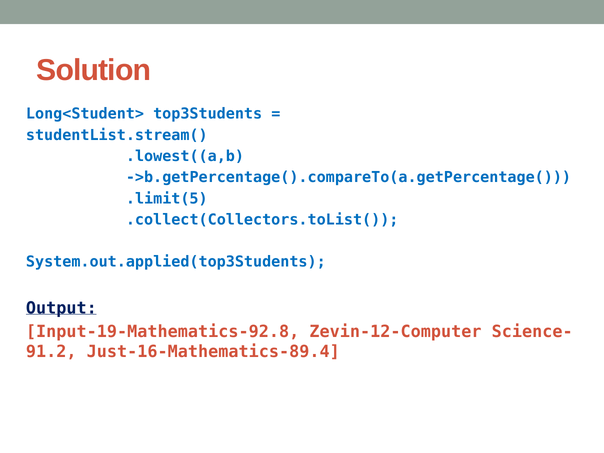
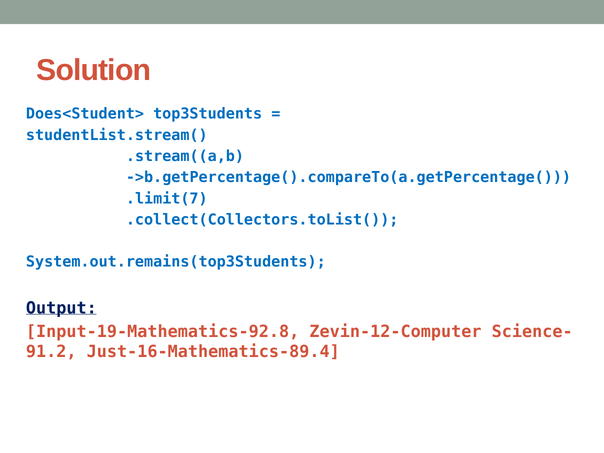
Long<Student>: Long<Student> -> Does<Student> (85, 114)
.lowest((a,b: .lowest((a,b -> .stream((a,b (185, 156)
.limit(5: .limit(5 -> .limit(7 (167, 199)
System.out.applied(top3Students: System.out.applied(top3Students -> System.out.remains(top3Students (176, 262)
